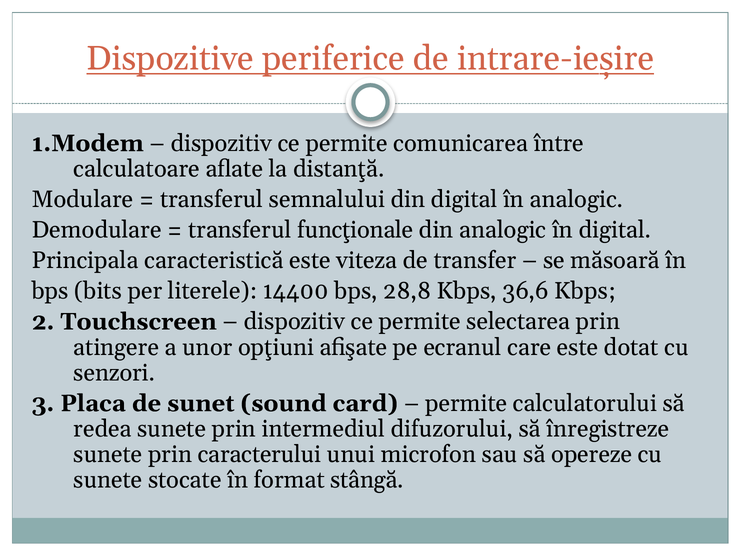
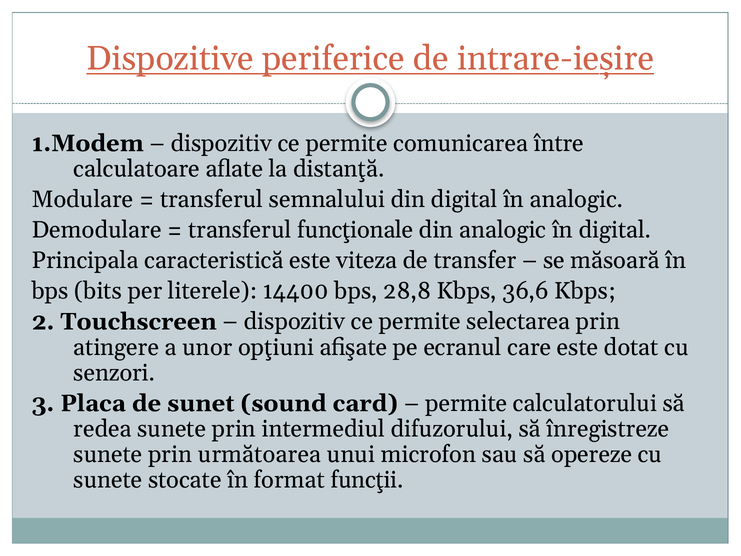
caracterului: caracterului -> următoarea (259, 454)
stângă: stângă -> funcţii (367, 480)
